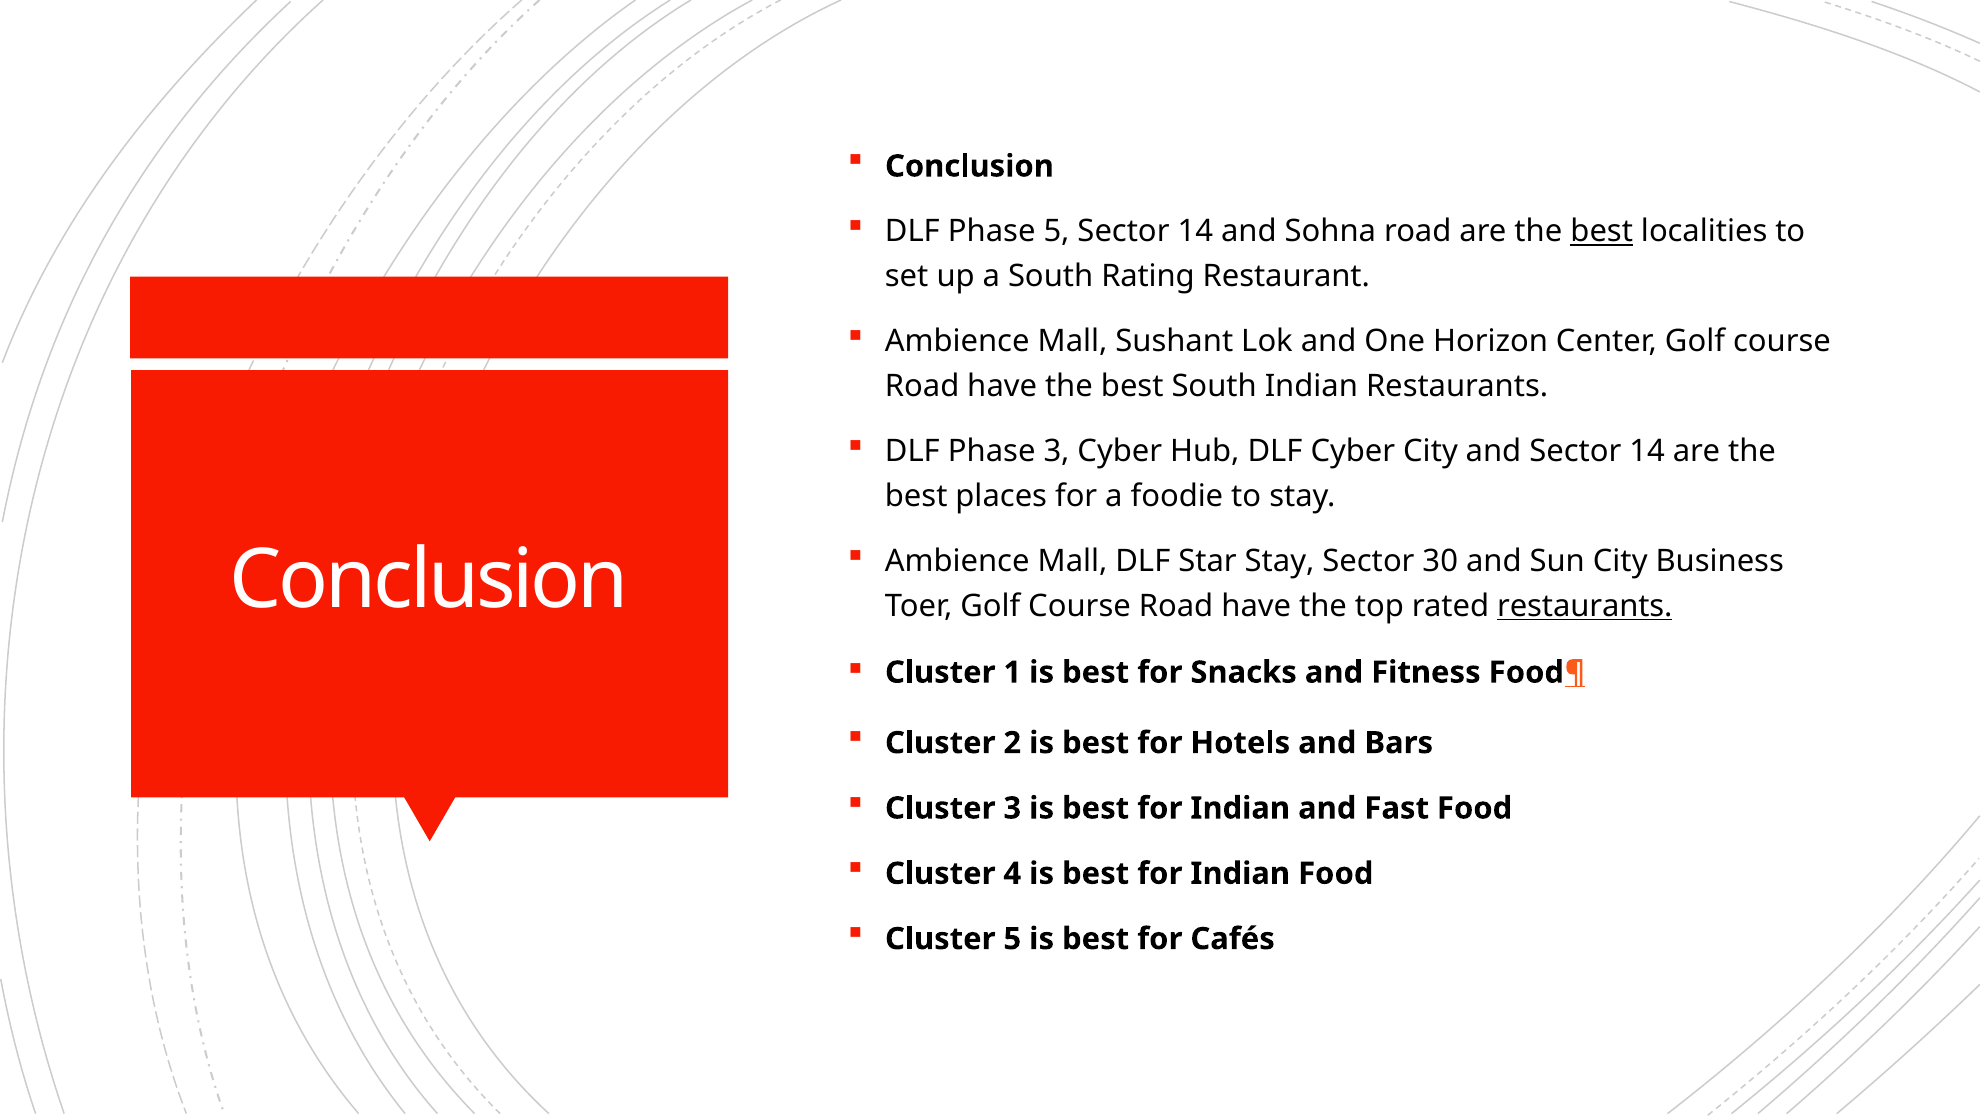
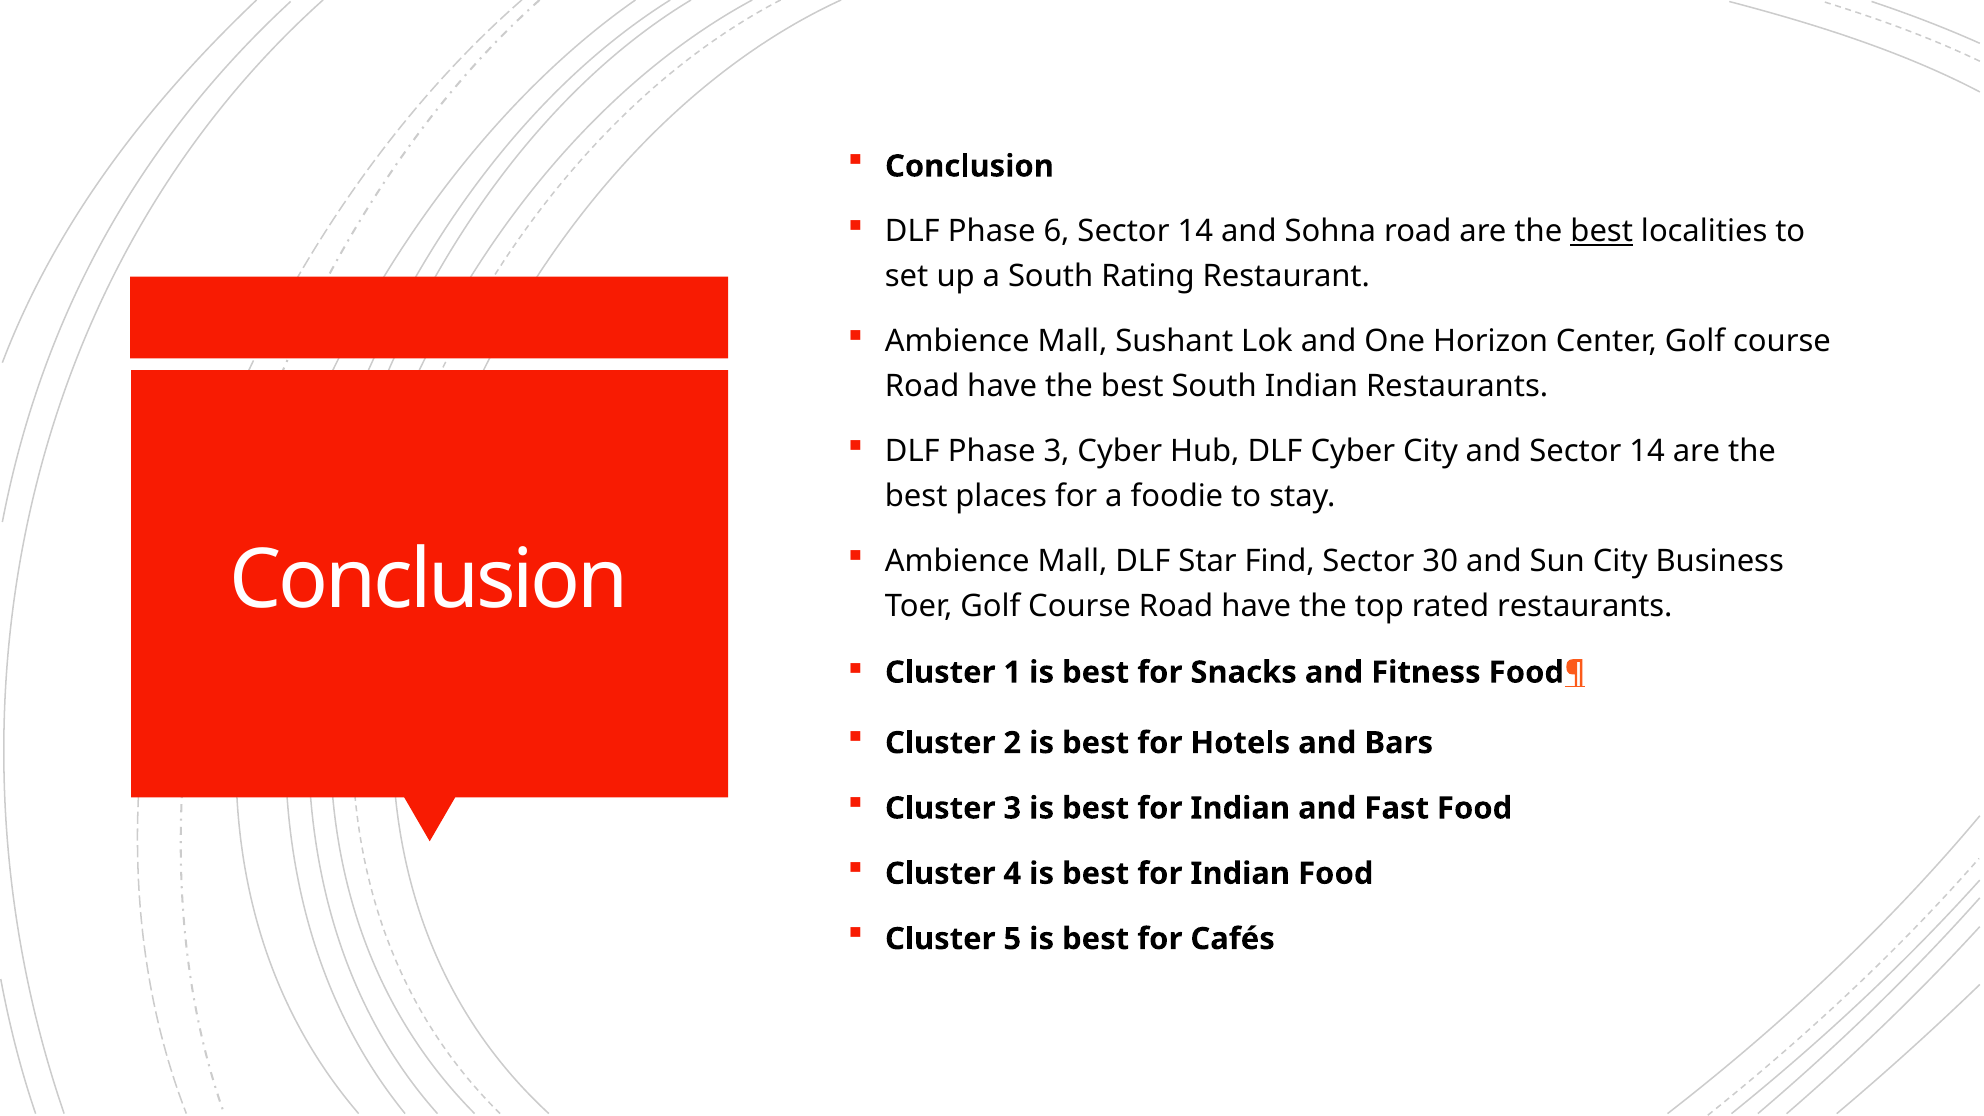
Phase 5: 5 -> 6 (1057, 232)
Star Stay: Stay -> Find (1280, 561)
restaurants underline: present -> none (1585, 606)
